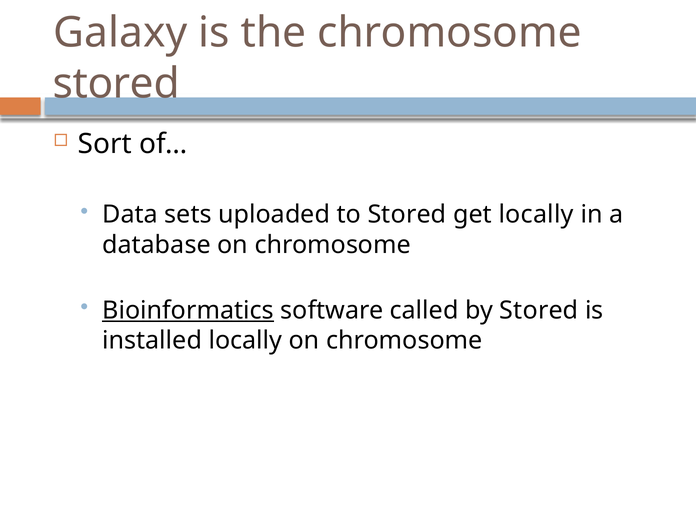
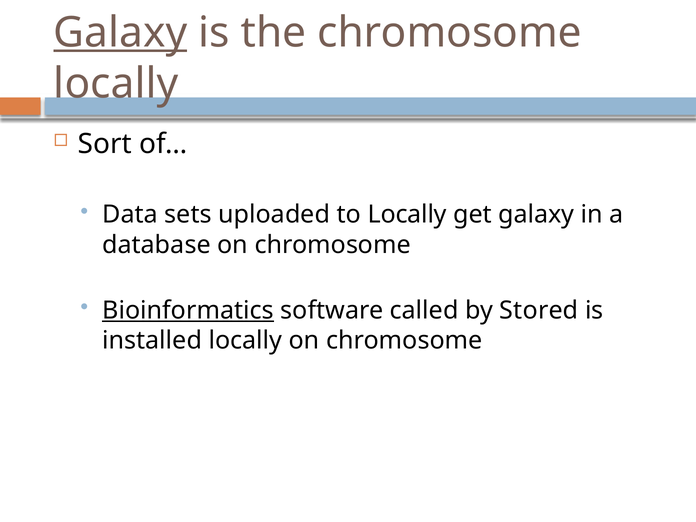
Galaxy underline: none -> present (120, 33)
stored: stored -> locally (116, 84)
to Stored: Stored -> Locally (407, 215)
get locally: locally -> galaxy (536, 215)
